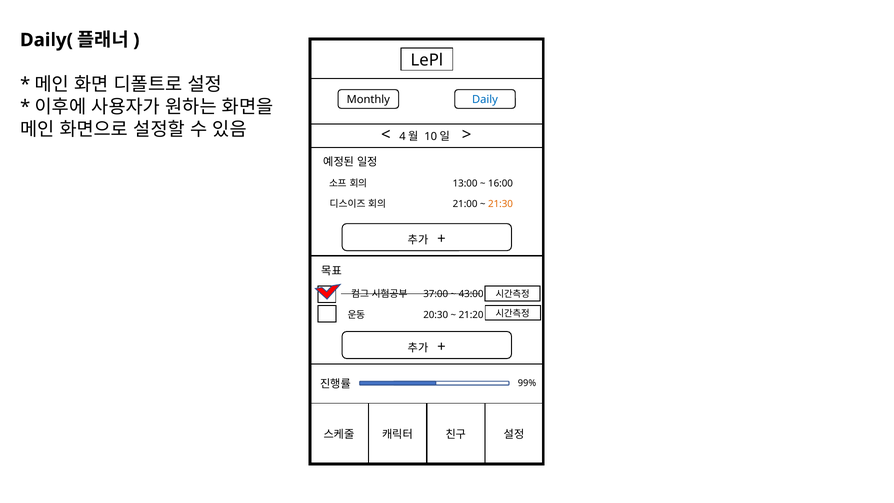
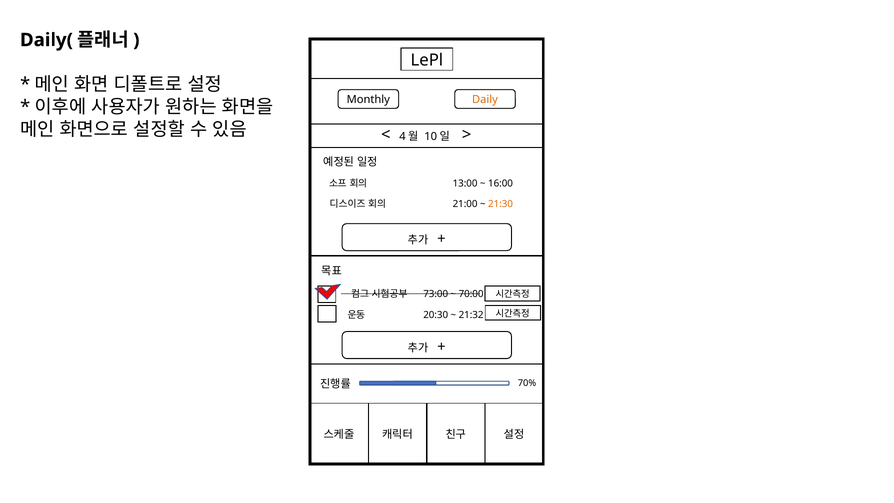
Daily colour: blue -> orange (485, 100)
37:00: 37:00 -> 73:00 (436, 294)
43:00: 43:00 -> 70:00 (471, 294)
21:20: 21:20 -> 21:32 (471, 315)
99%: 99% -> 70% (527, 383)
